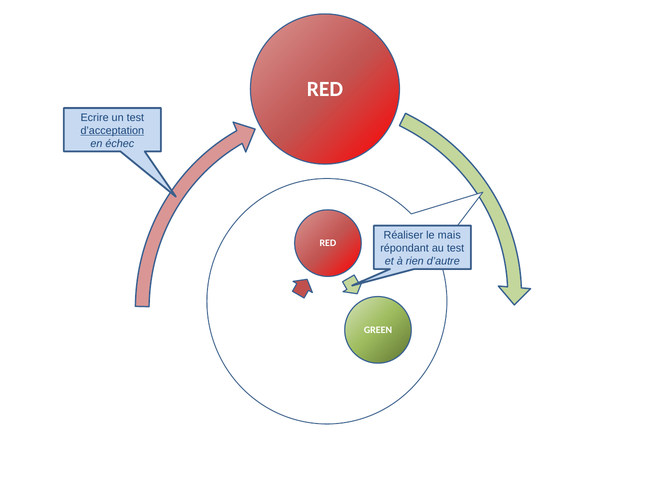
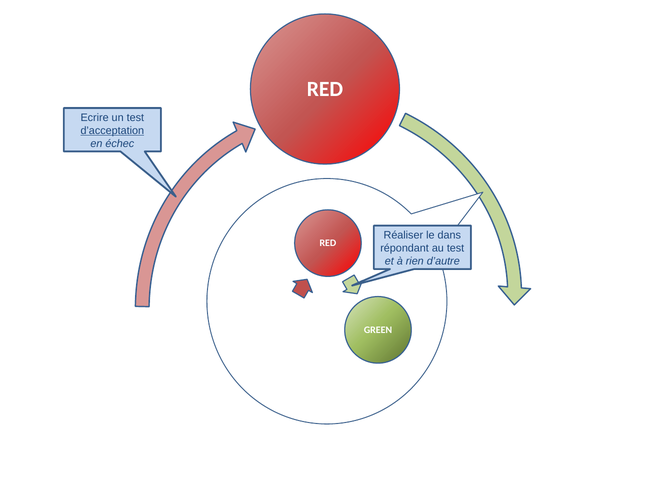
mais: mais -> dans (449, 235)
